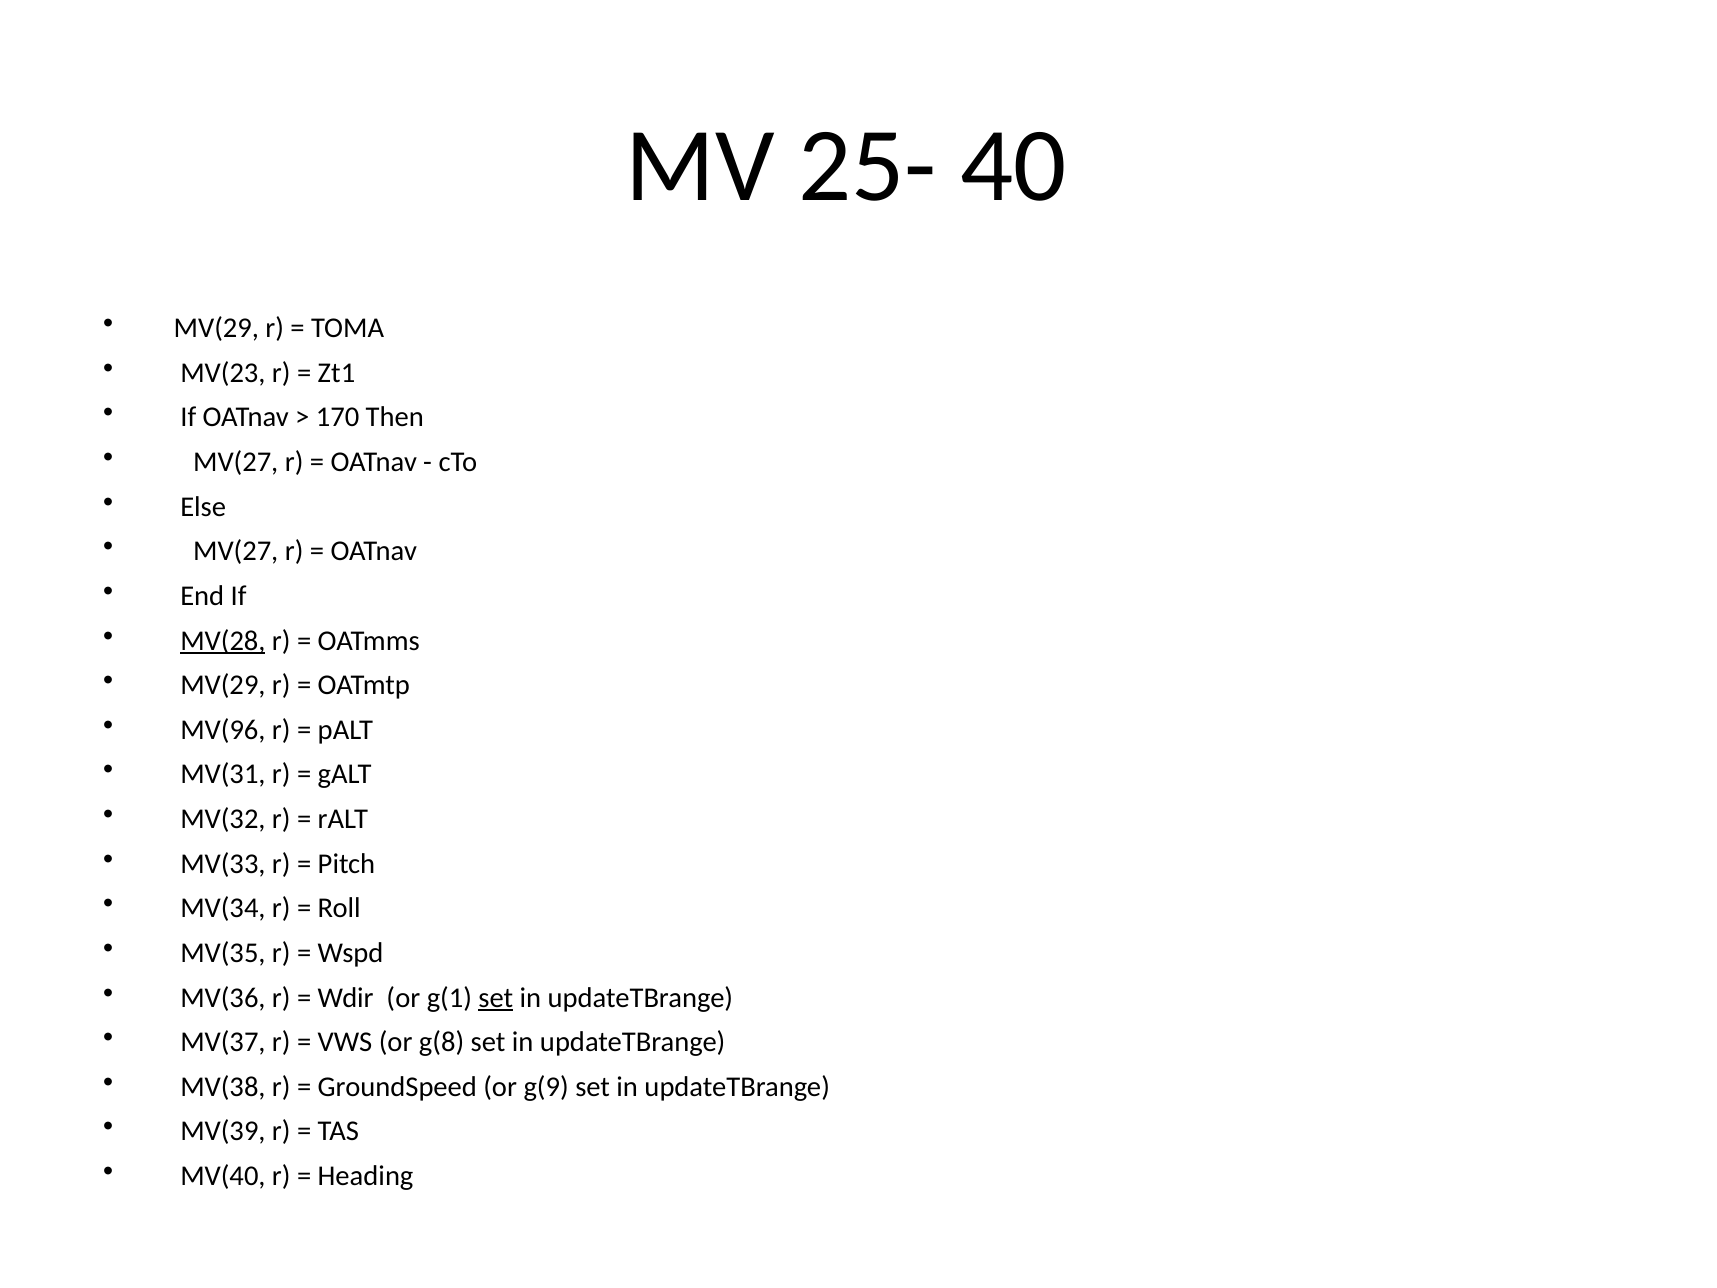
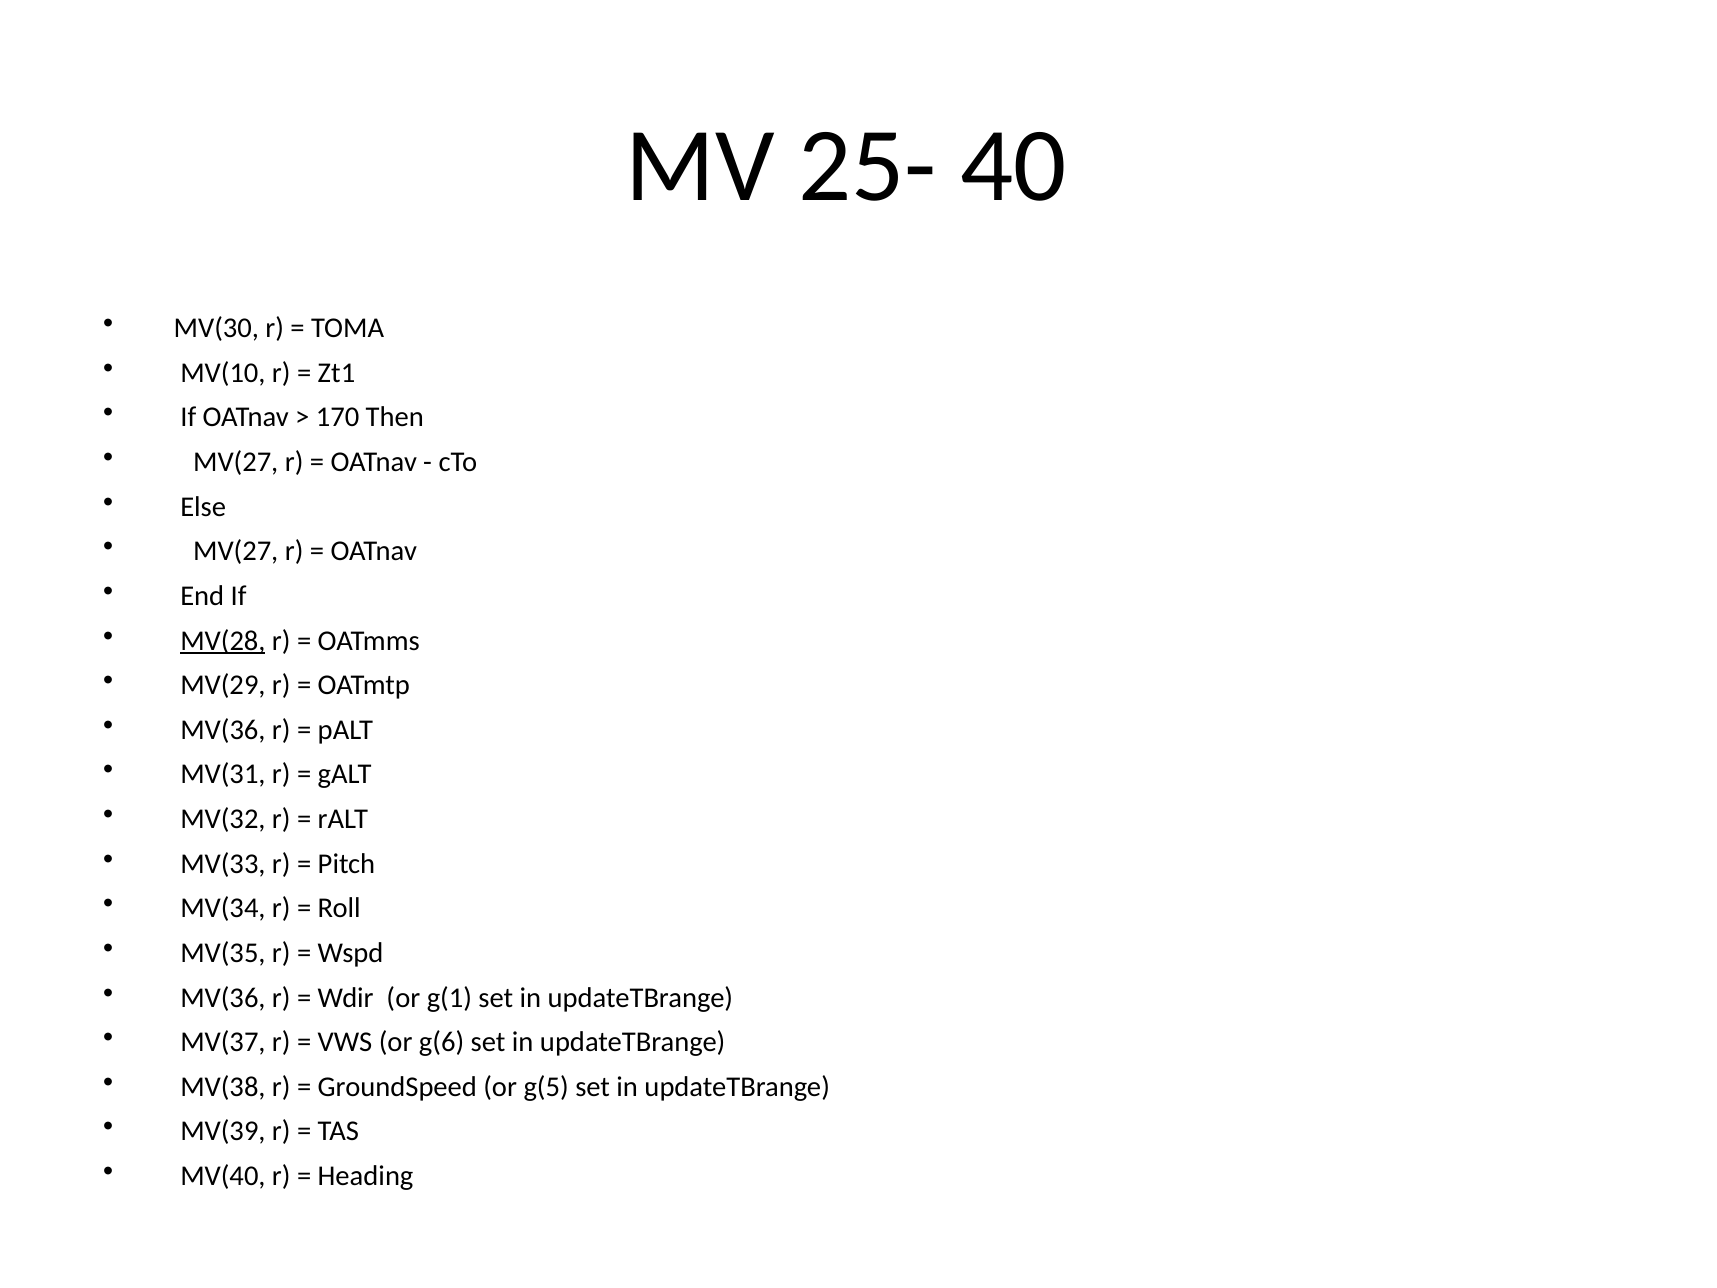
MV(29: MV(29 -> MV(30 (216, 328)
MV(23: MV(23 -> MV(10 (223, 373)
MV(96: MV(96 -> MV(36 (223, 730)
set underline: present -> none (496, 997)
g(8: g(8 -> g(6 (442, 1042)
g(9: g(9 -> g(5 (546, 1087)
